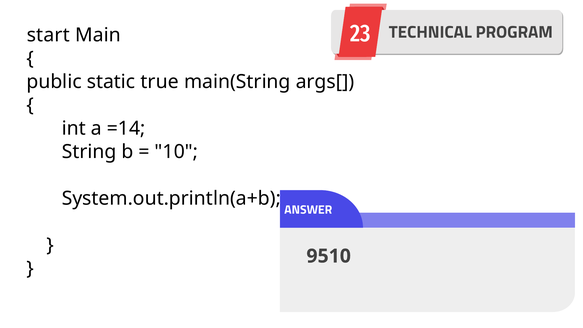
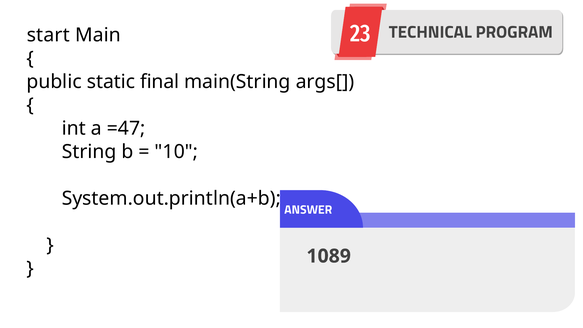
true: true -> final (160, 82)
=14: =14 -> =47 (126, 128)
9510: 9510 -> 1089 (329, 256)
